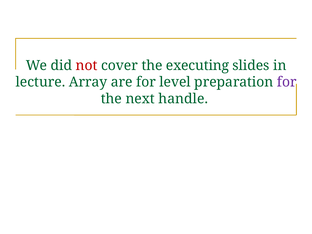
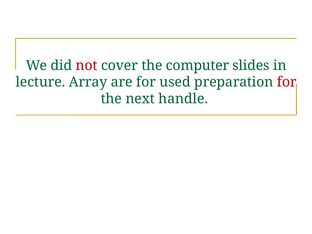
executing: executing -> computer (198, 65)
level: level -> used (175, 82)
for colour: purple -> red (287, 82)
